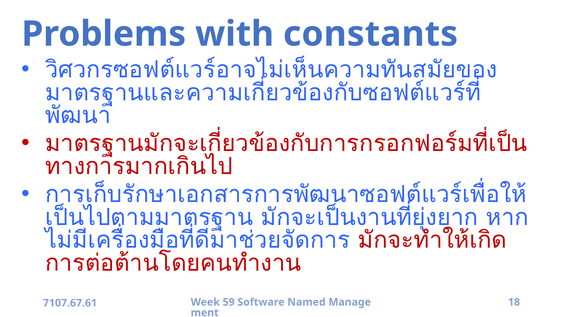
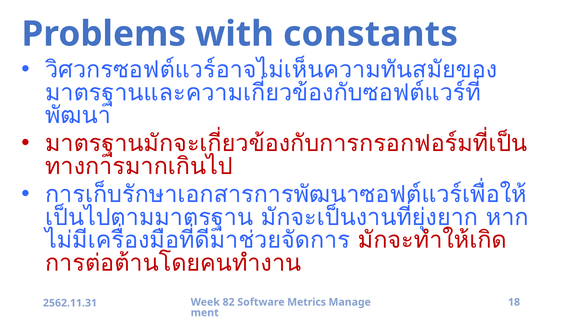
59: 59 -> 82 (229, 302)
Named: Named -> Metrics (307, 302)
7107.67.61: 7107.67.61 -> 2562.11.31 (70, 303)
